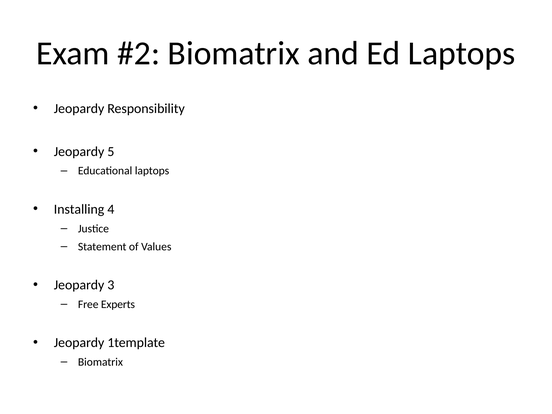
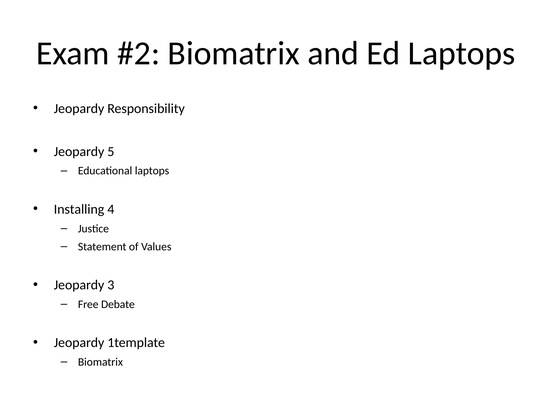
Experts: Experts -> Debate (118, 304)
